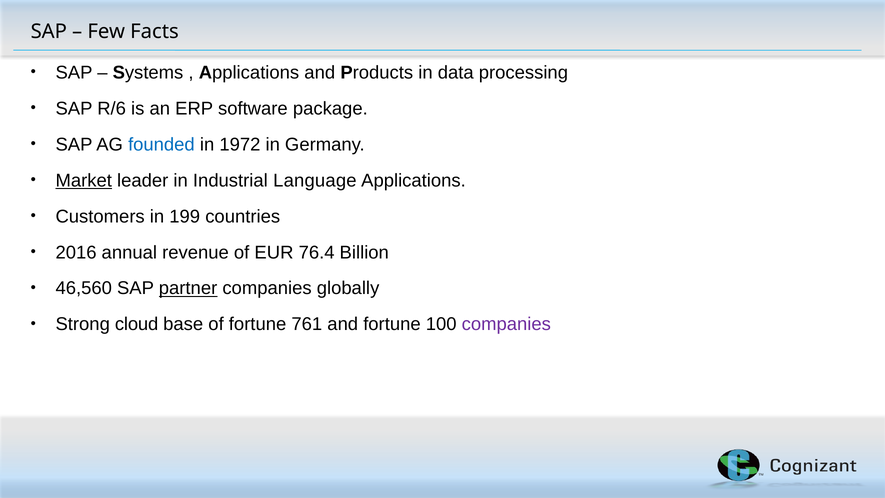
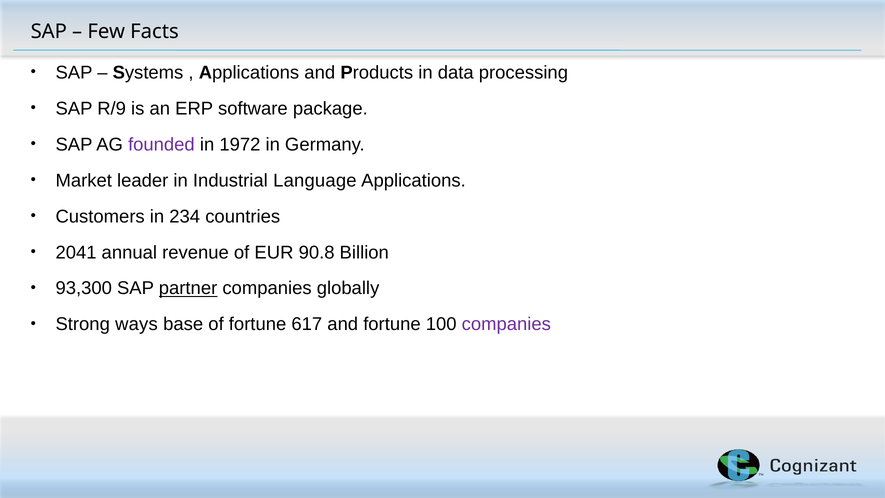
R/6: R/6 -> R/9 (112, 108)
founded colour: blue -> purple (161, 144)
Market underline: present -> none (84, 180)
199: 199 -> 234 (185, 216)
2016: 2016 -> 2041 (76, 252)
76.4: 76.4 -> 90.8 (317, 252)
46,560: 46,560 -> 93,300 (84, 288)
cloud: cloud -> ways (136, 324)
761: 761 -> 617 (307, 324)
